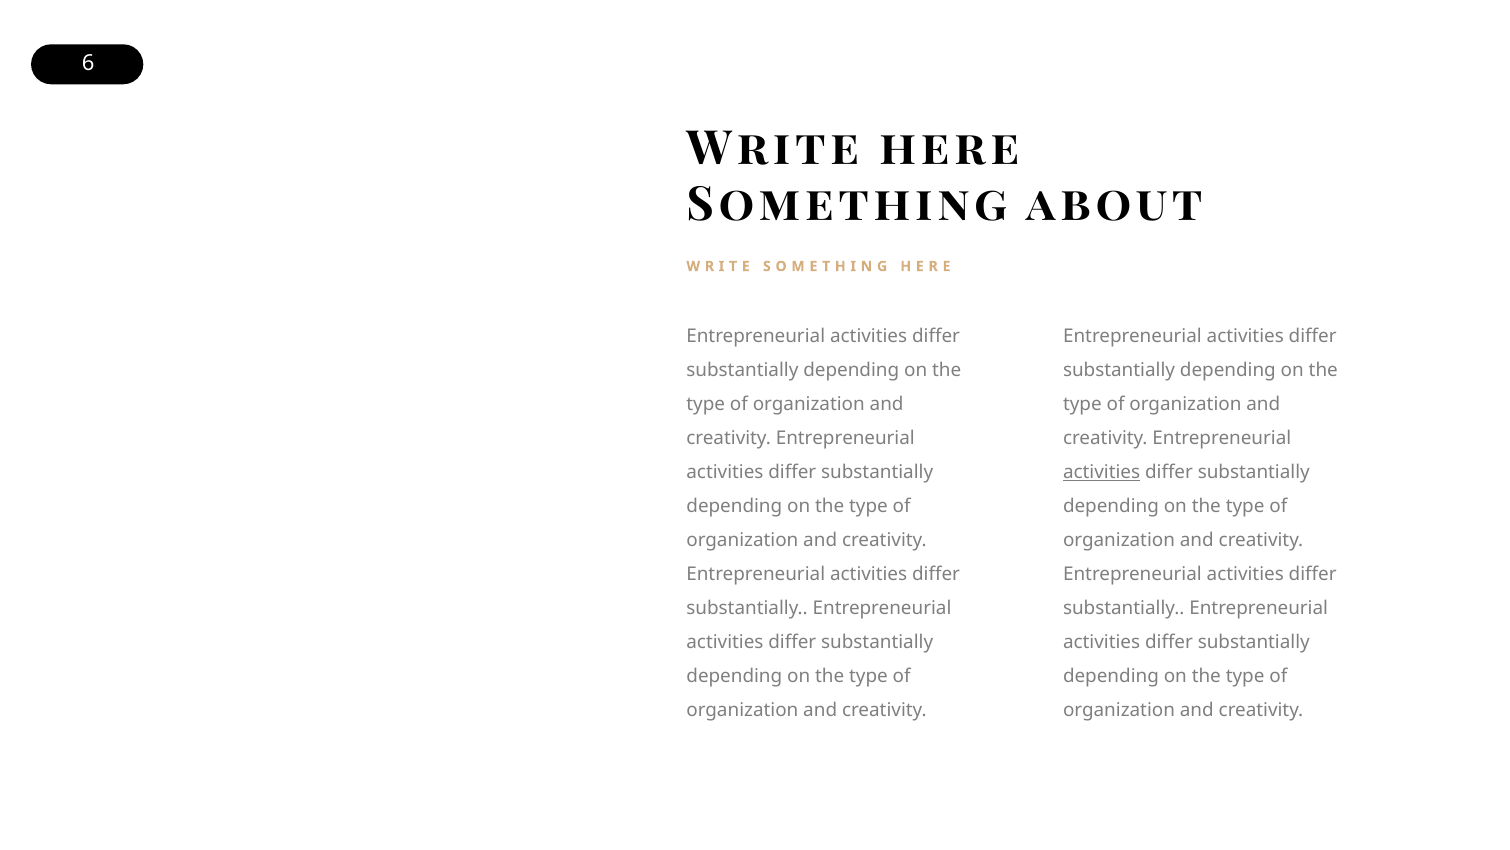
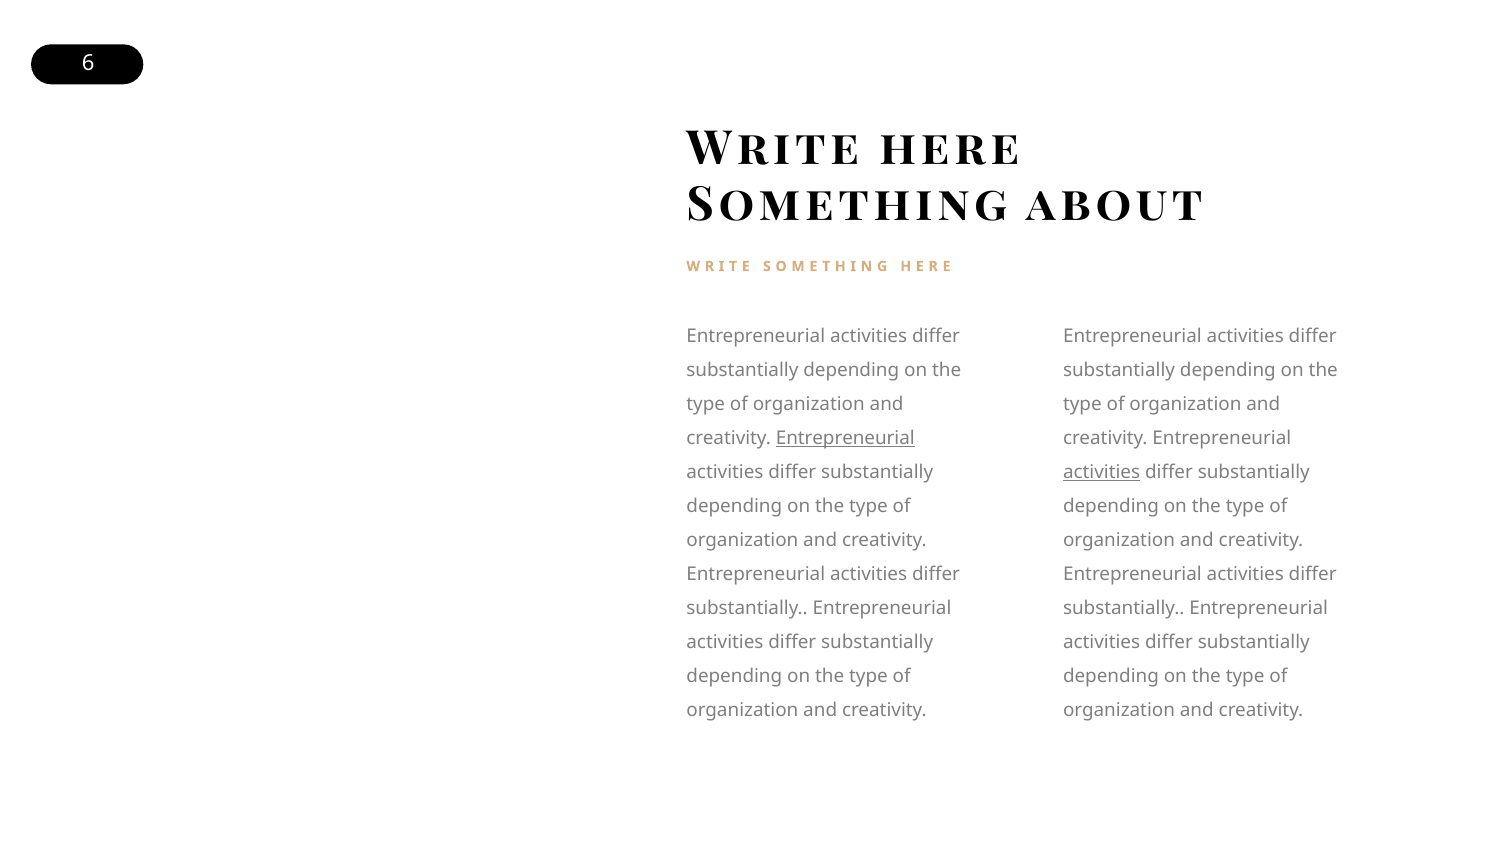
Entrepreneurial underline: none -> present (845, 438)
